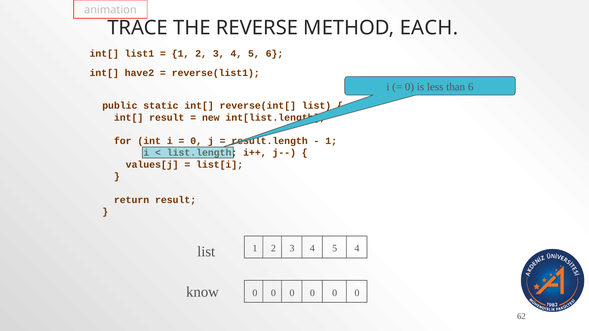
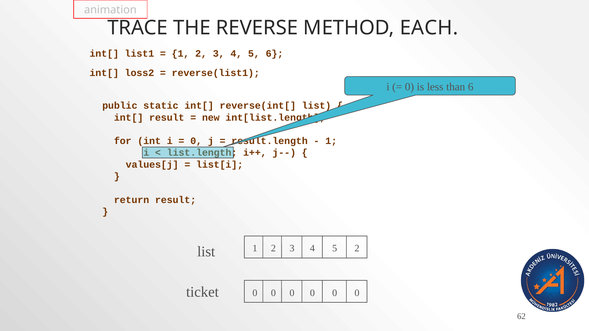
have2: have2 -> loss2 (139, 73)
5 4: 4 -> 2 (357, 249)
know: know -> ticket (202, 292)
